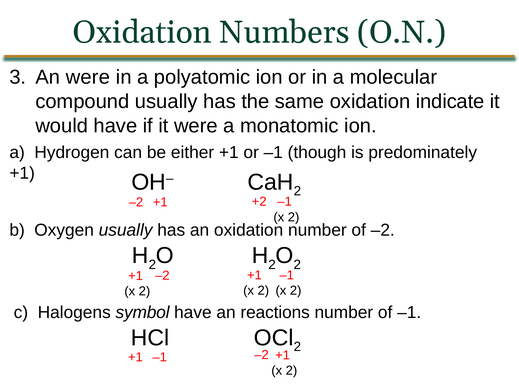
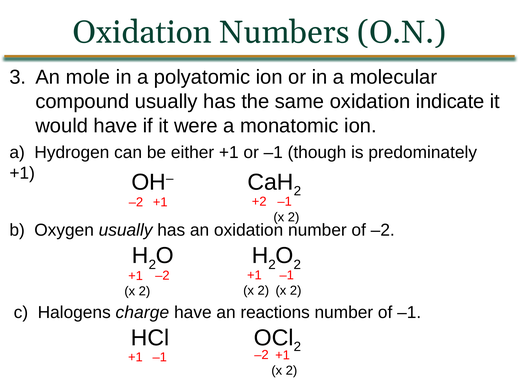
An were: were -> mole (88, 77)
symbol: symbol -> charge (142, 313)
